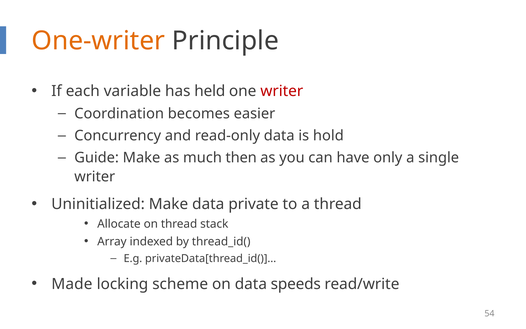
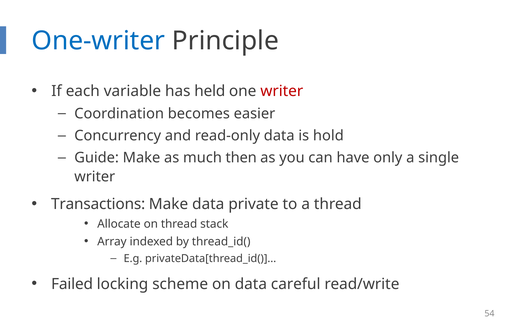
One-writer colour: orange -> blue (98, 41)
Uninitialized: Uninitialized -> Transactions (98, 204)
Made: Made -> Failed (72, 284)
speeds: speeds -> careful (296, 284)
